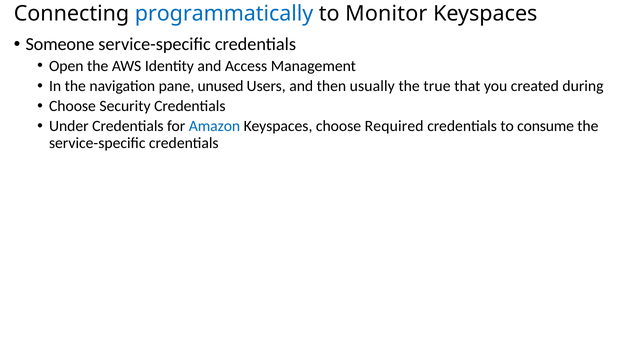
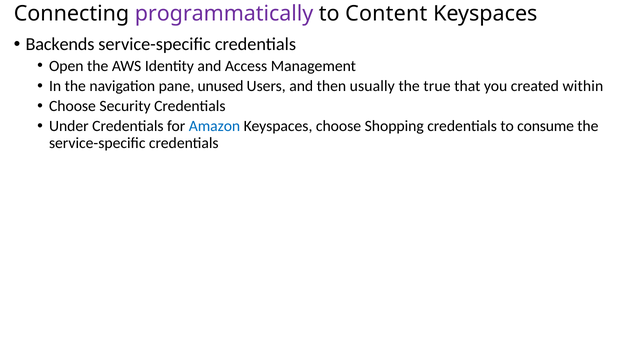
programmatically colour: blue -> purple (224, 14)
Monitor: Monitor -> Content (386, 14)
Someone: Someone -> Backends (60, 44)
during: during -> within (583, 86)
Required: Required -> Shopping (394, 126)
